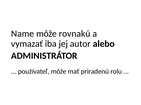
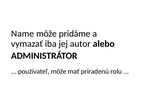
rovnakú: rovnakú -> pridáme (75, 34)
